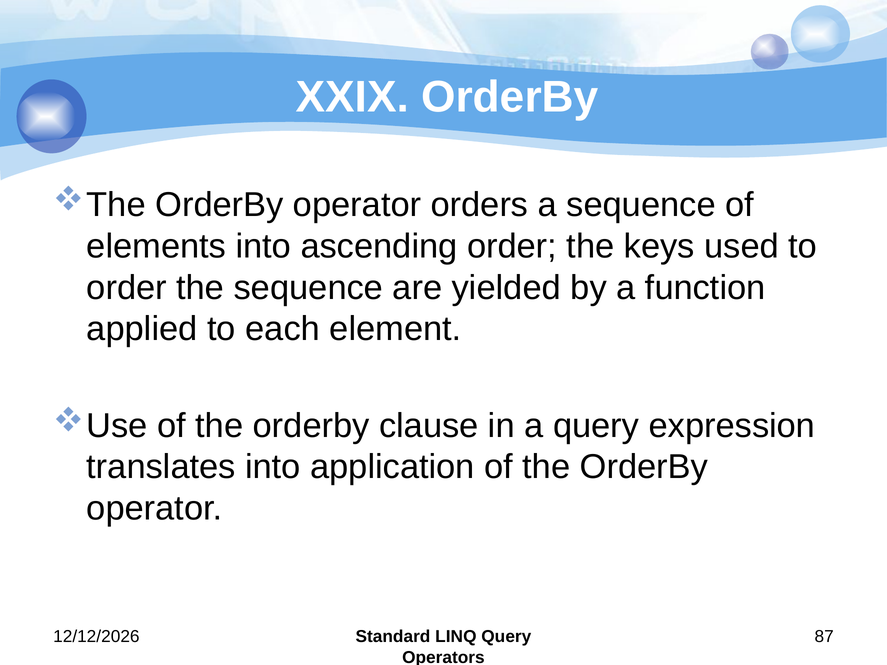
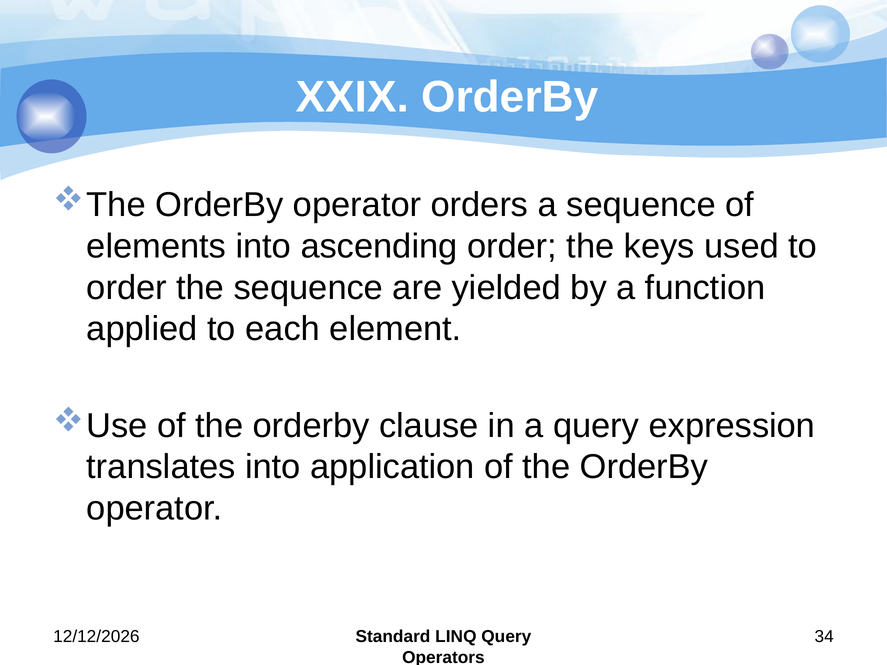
87: 87 -> 34 (824, 637)
